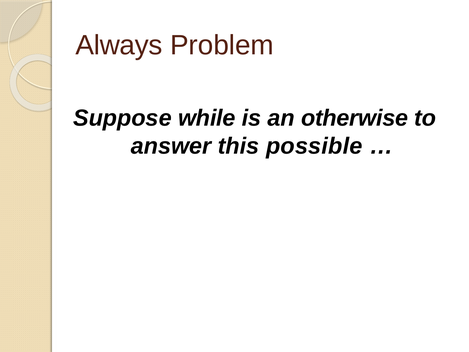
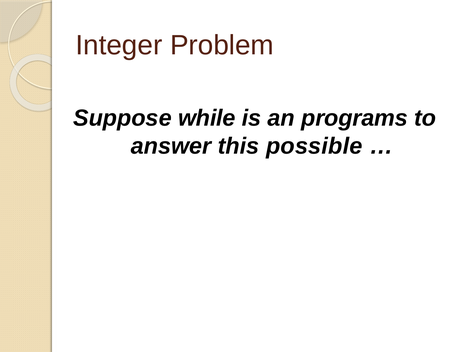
Always: Always -> Integer (119, 45)
otherwise: otherwise -> programs (355, 118)
